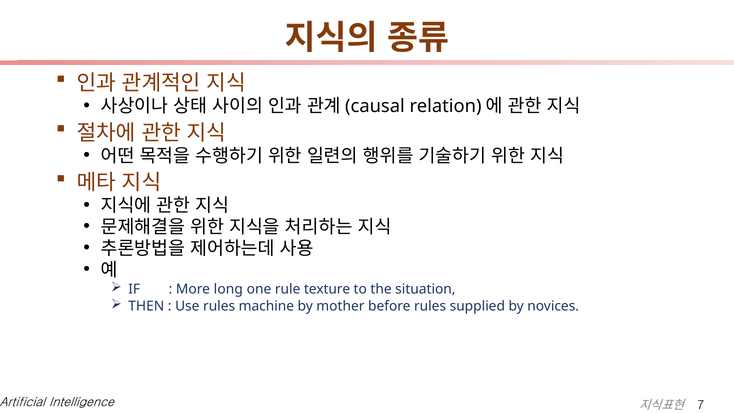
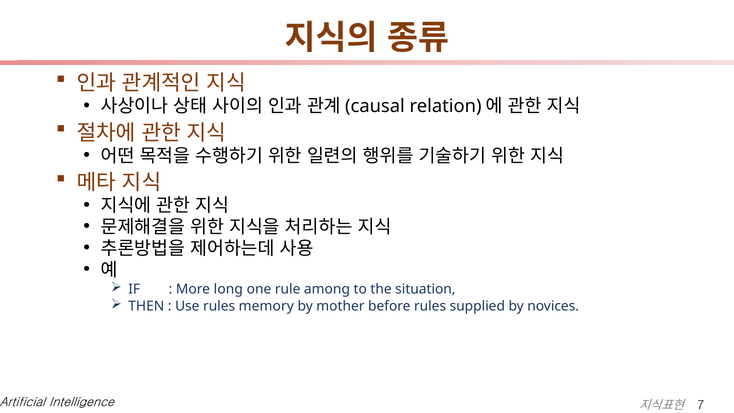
texture: texture -> among (327, 289)
machine: machine -> memory (266, 306)
